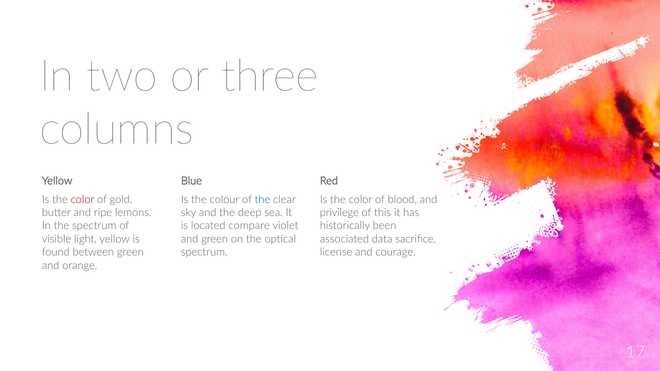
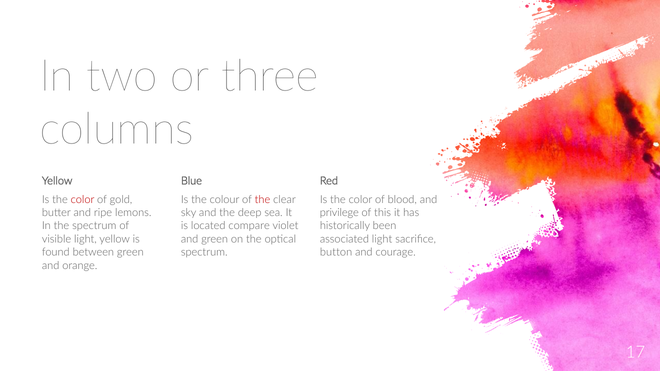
the colour: blue -> red (262, 200)
associated data: data -> light (382, 239)
license: license -> button (336, 252)
